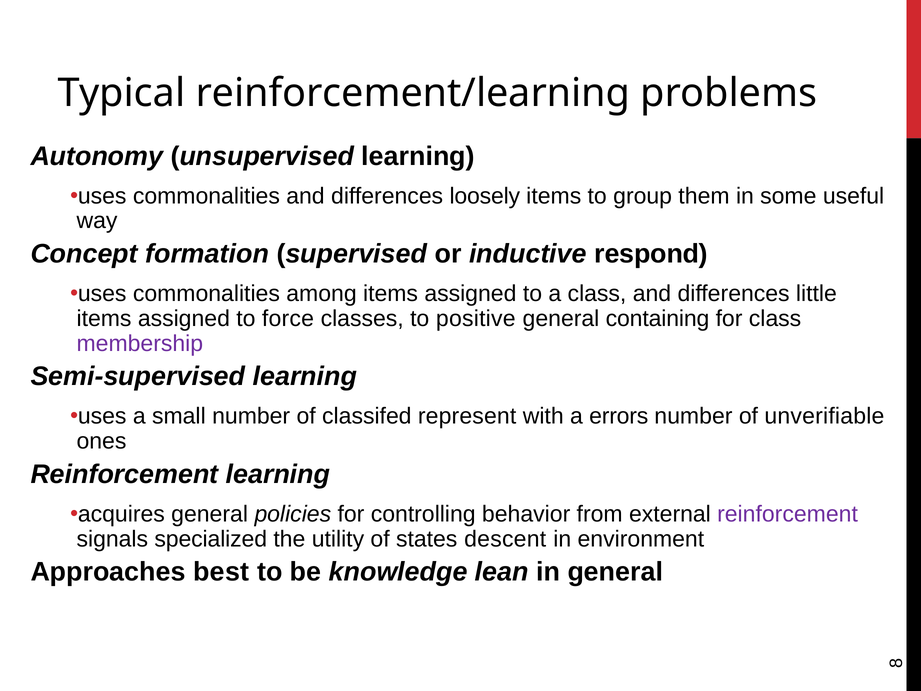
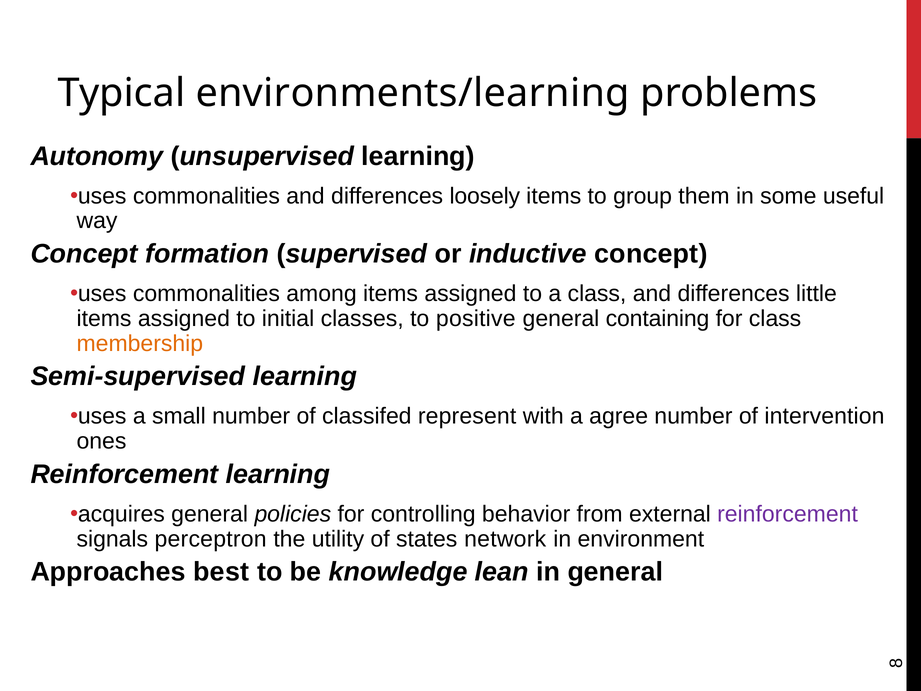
reinforcement/learning: reinforcement/learning -> environments/learning (413, 93)
inductive respond: respond -> concept (651, 254)
force: force -> initial (288, 318)
membership colour: purple -> orange (140, 343)
errors: errors -> agree (619, 416)
unverifiable: unverifiable -> intervention (824, 416)
specialized: specialized -> perceptron (211, 539)
descent: descent -> network (505, 539)
